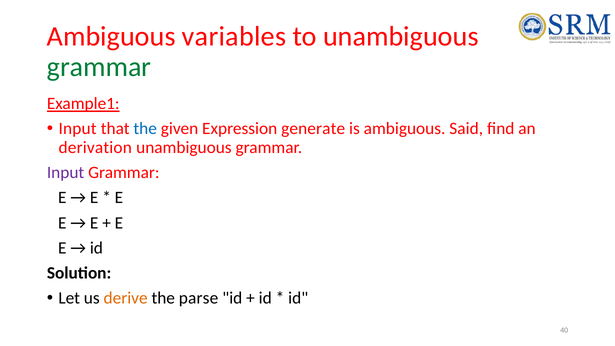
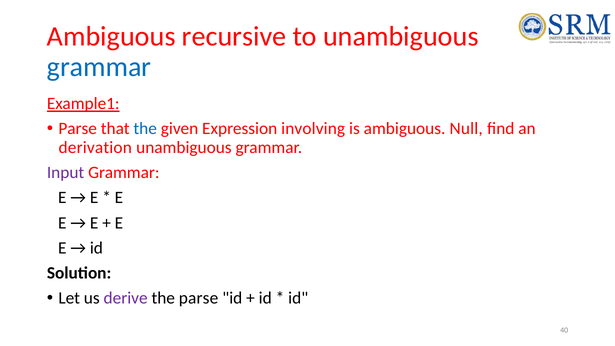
variables: variables -> recursive (234, 36)
grammar colour: green -> blue (99, 67)
Input: Input -> Parse (78, 129)
generate: generate -> involving (313, 129)
Said: Said -> Null (466, 129)
derive colour: orange -> purple (126, 298)
